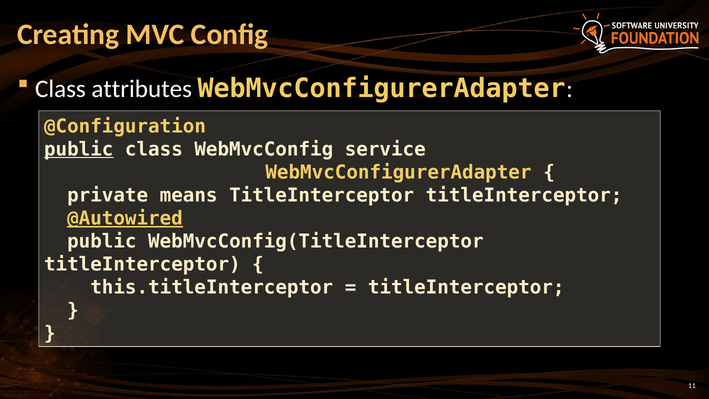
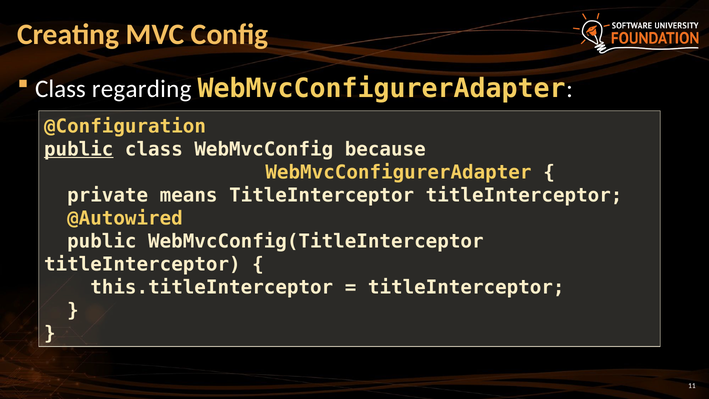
attributes: attributes -> regarding (142, 89)
service: service -> because (385, 149)
@Autowired underline: present -> none (125, 218)
